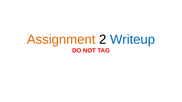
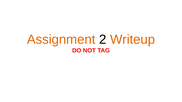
Writeup colour: blue -> orange (133, 40)
